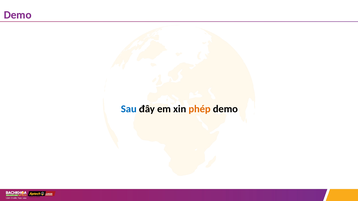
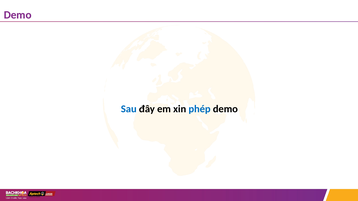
phép colour: orange -> blue (200, 109)
